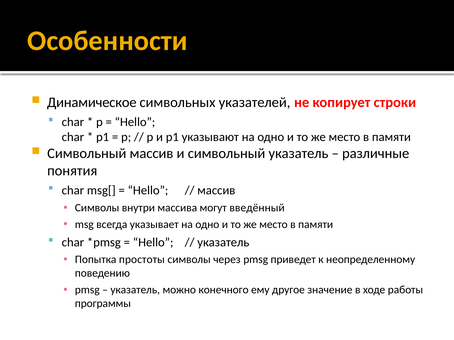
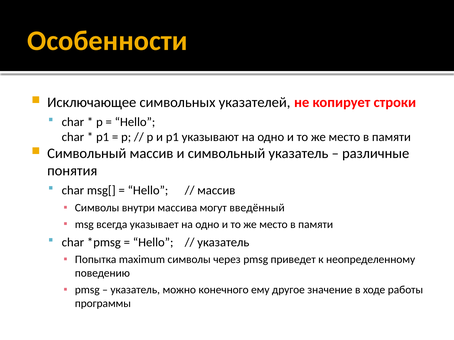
Динамическое: Динамическое -> Исключающее (92, 102)
простоты: простоты -> maximum (142, 260)
